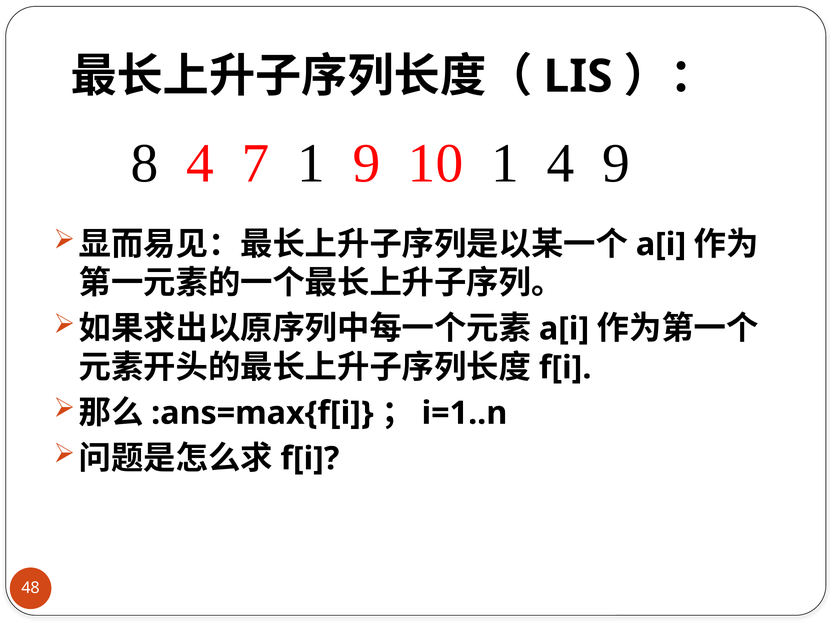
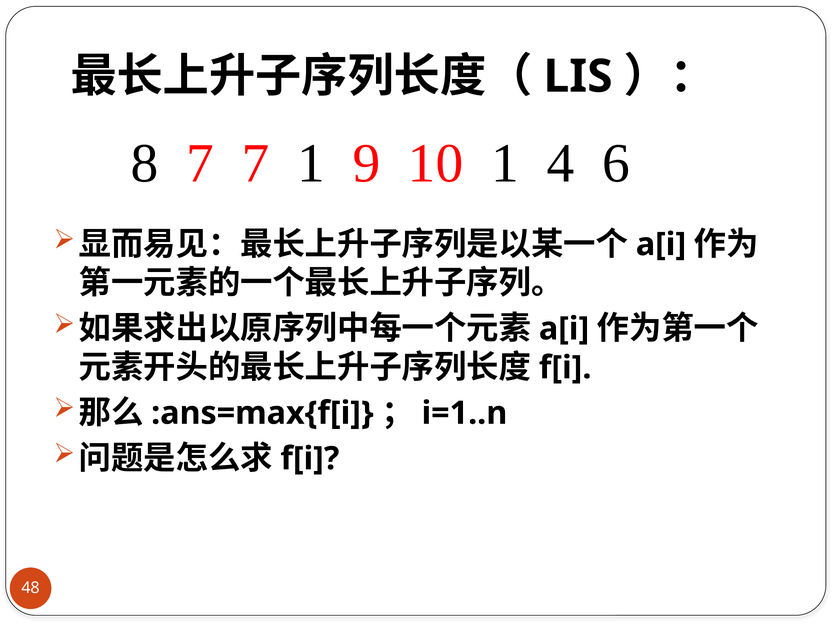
8 4: 4 -> 7 (200, 163)
4 9: 9 -> 6 (616, 163)
